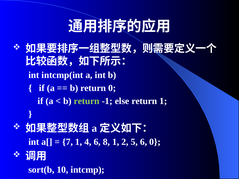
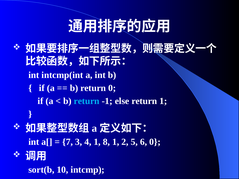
return colour: light green -> light blue (87, 101)
7 1: 1 -> 3 (79, 142)
4 6: 6 -> 1 (97, 142)
